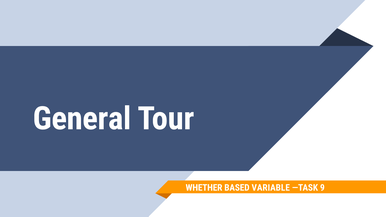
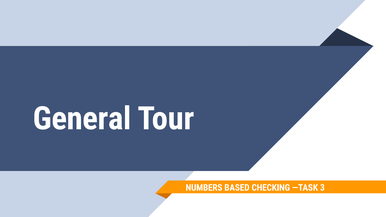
WHETHER: WHETHER -> NUMBERS (204, 188)
VARIABLE: VARIABLE -> CHECKING (271, 188)
9: 9 -> 3 (322, 188)
